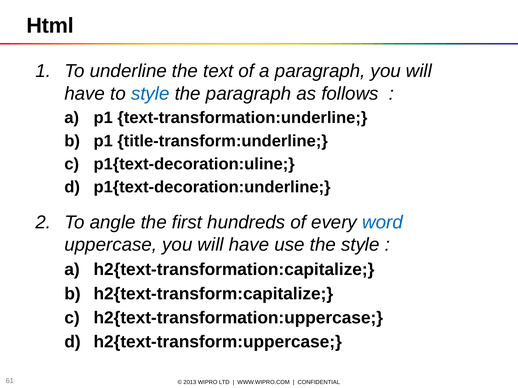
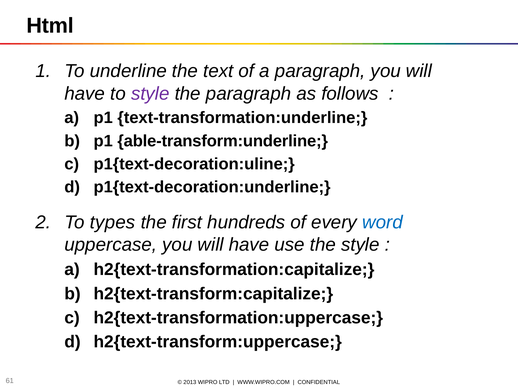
style colour: blue -> purple (150, 94)
title-transform:underline: title-transform:underline -> able-transform:underline (223, 141)
angle: angle -> types (113, 223)
